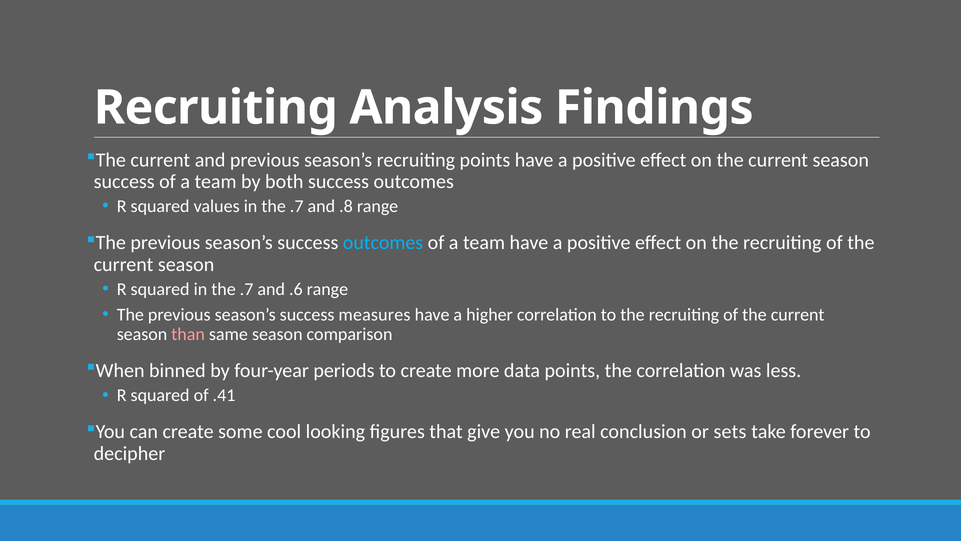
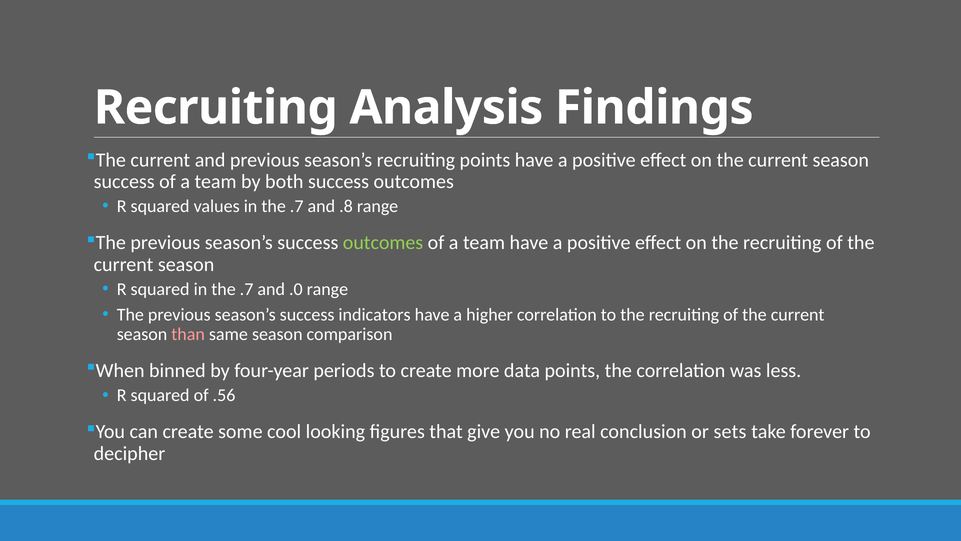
outcomes colour: light blue -> light green (383, 243)
.6: .6 -> .0 (296, 289)
measures: measures -> indicators (375, 314)
.41: .41 -> .56 (224, 395)
